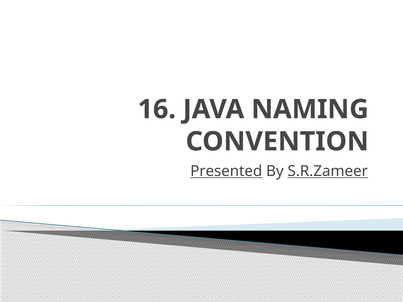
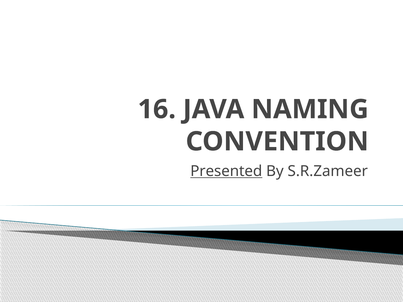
S.R.Zameer underline: present -> none (328, 171)
